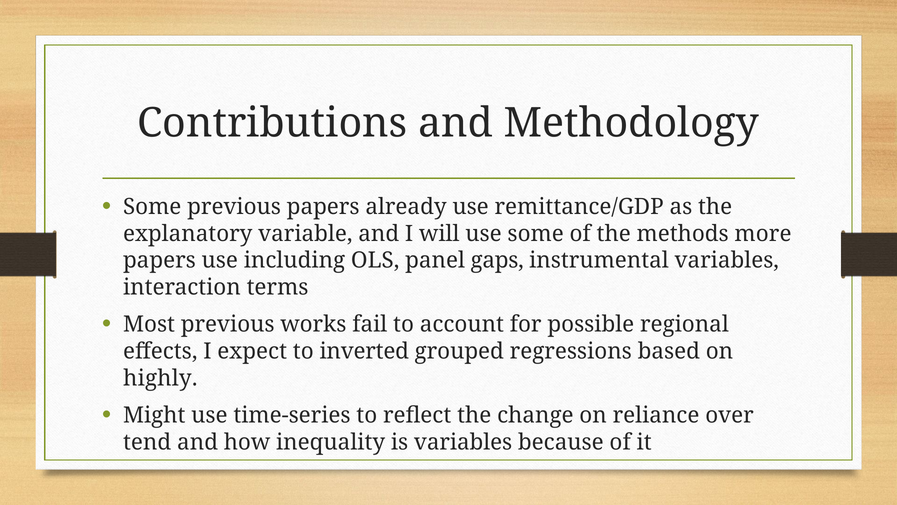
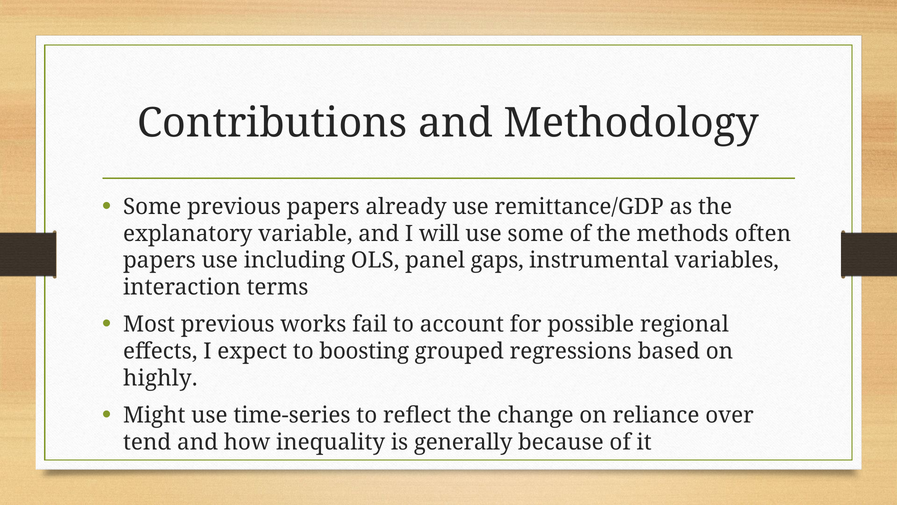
more: more -> often (763, 233)
inverted: inverted -> boosting (364, 351)
is variables: variables -> generally (463, 442)
